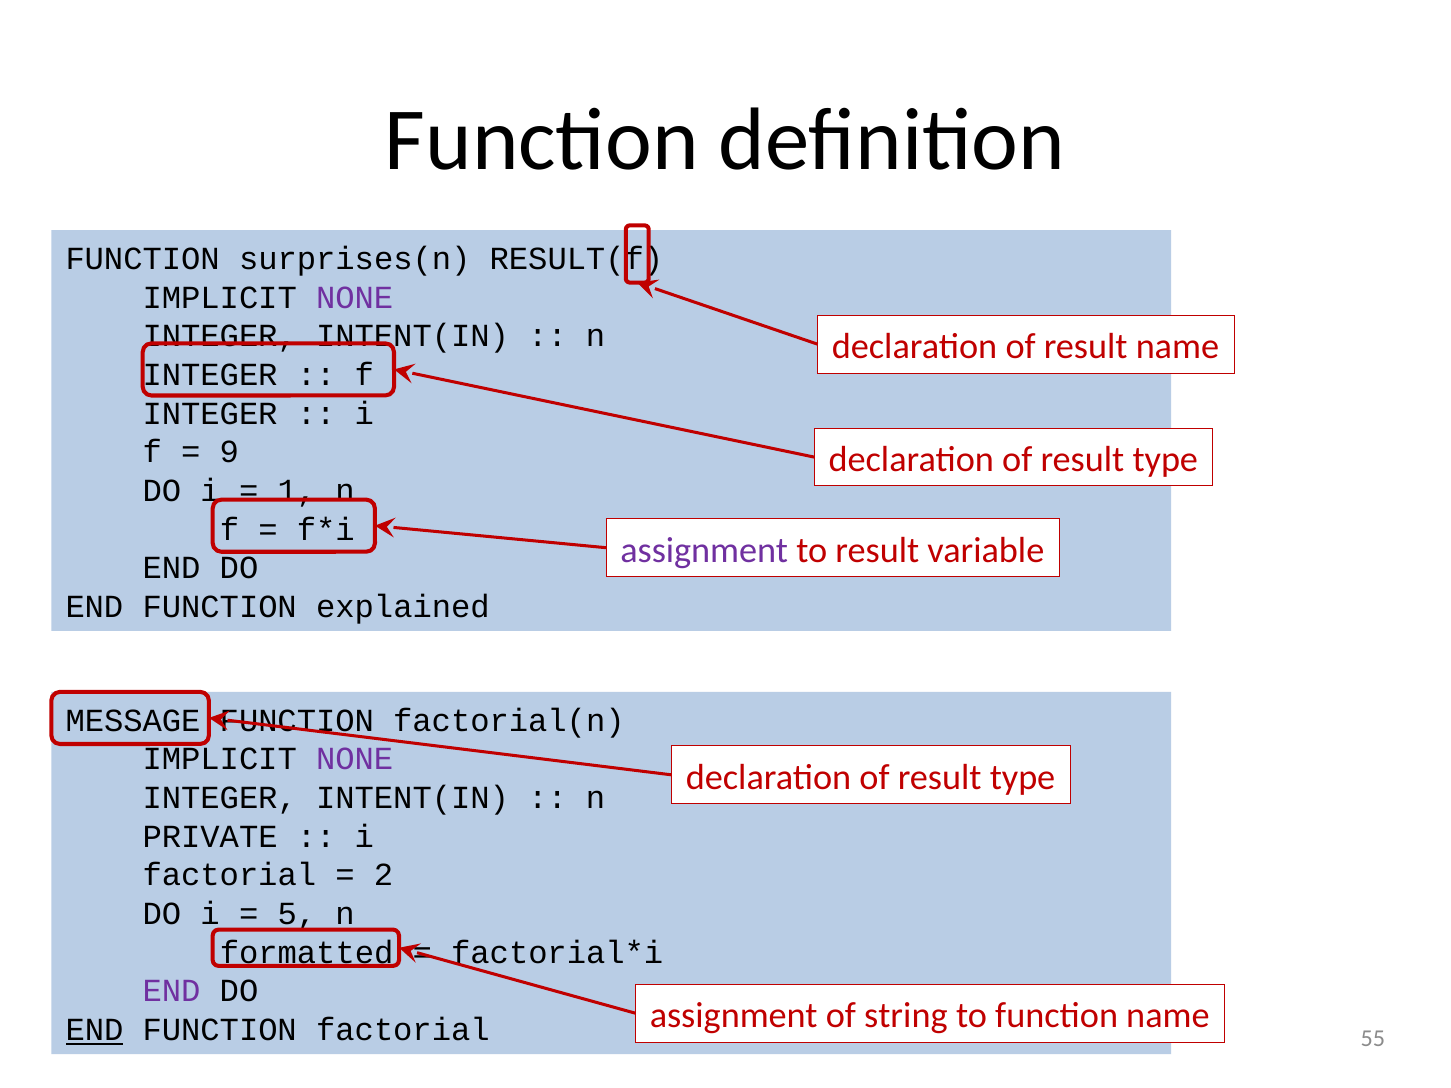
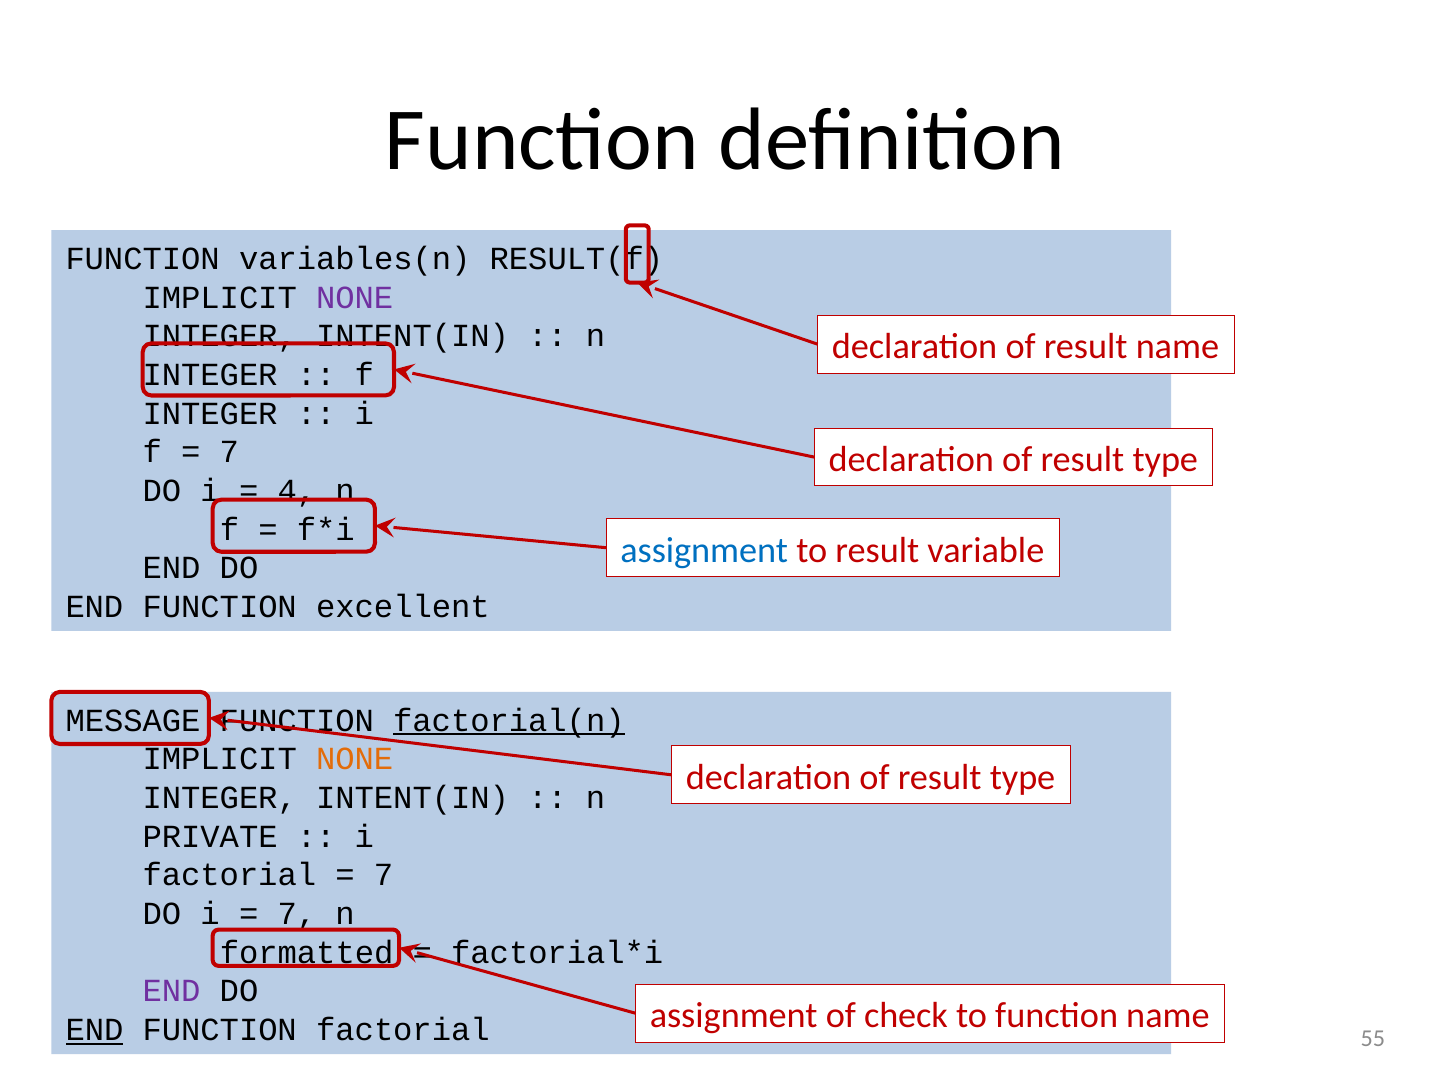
surprises(n: surprises(n -> variables(n (355, 259)
9: 9 -> 7 (229, 452)
1: 1 -> 4 (297, 491)
assignment colour: purple -> blue (704, 550)
explained: explained -> excellent (403, 607)
factorial(n underline: none -> present (509, 721)
NONE colour: purple -> orange (355, 759)
2: 2 -> 7 (384, 875)
5: 5 -> 7 (297, 914)
string: string -> check (906, 1016)
